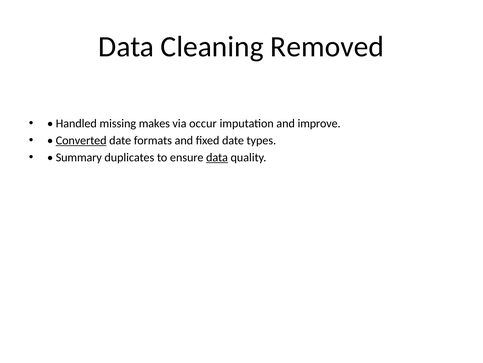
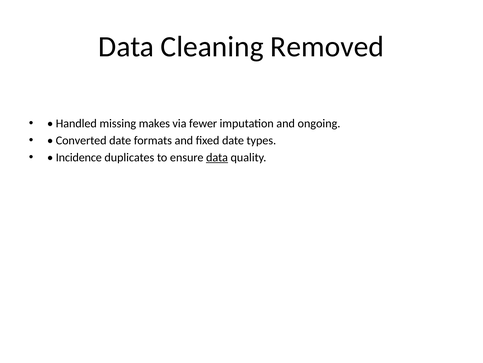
occur: occur -> fewer (203, 123)
improve: improve -> ongoing (319, 123)
Converted underline: present -> none (81, 140)
Summary: Summary -> Incidence (79, 157)
